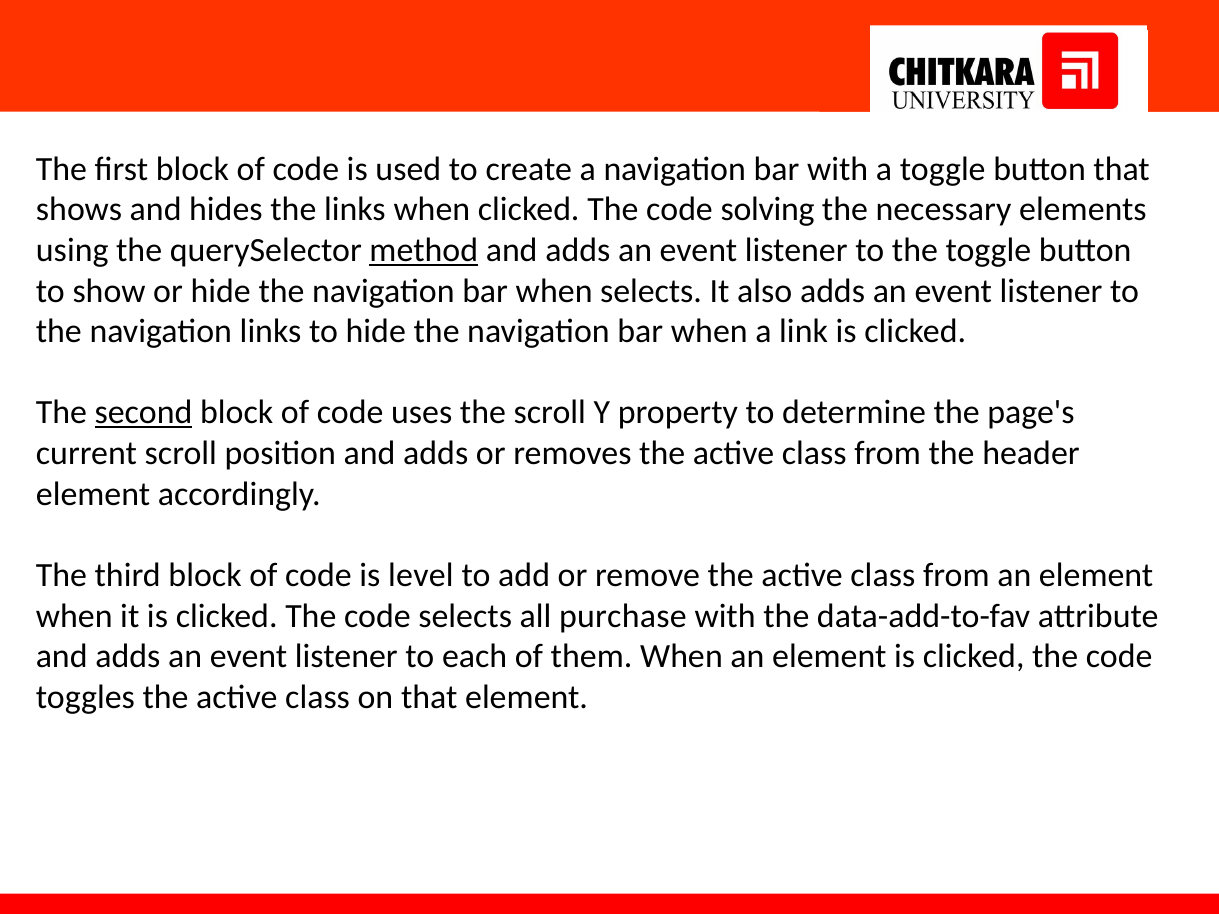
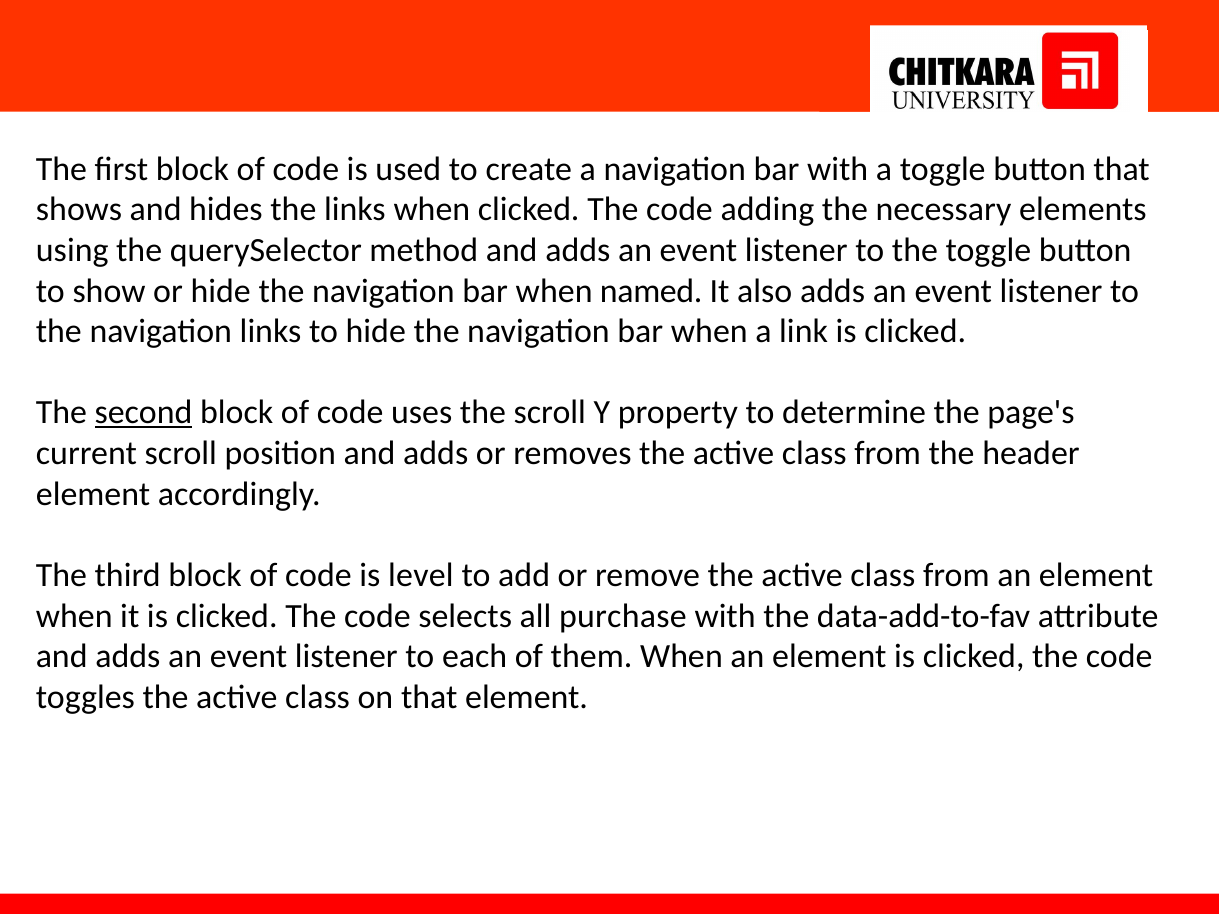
solving: solving -> adding (767, 210)
method underline: present -> none (424, 250)
when selects: selects -> named (651, 291)
